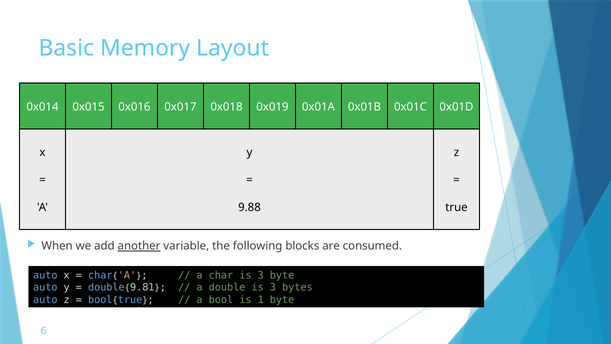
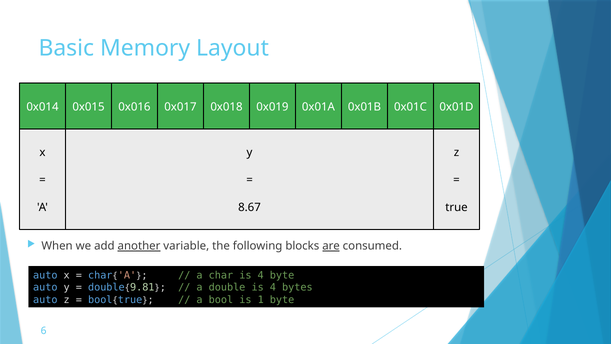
9.88: 9.88 -> 8.67 (249, 208)
are underline: none -> present (331, 246)
char is 3: 3 -> 4 (261, 275)
double is 3: 3 -> 4 (273, 287)
